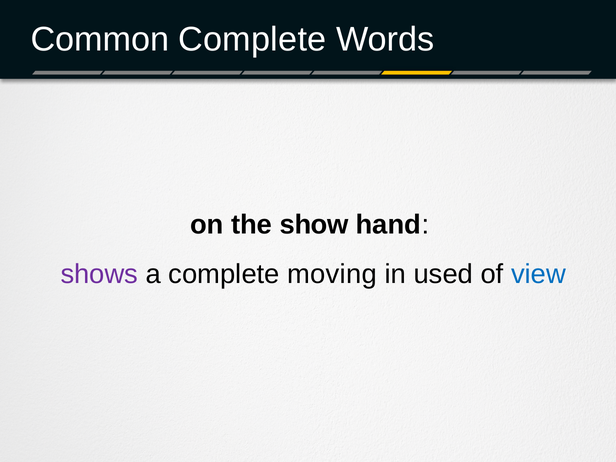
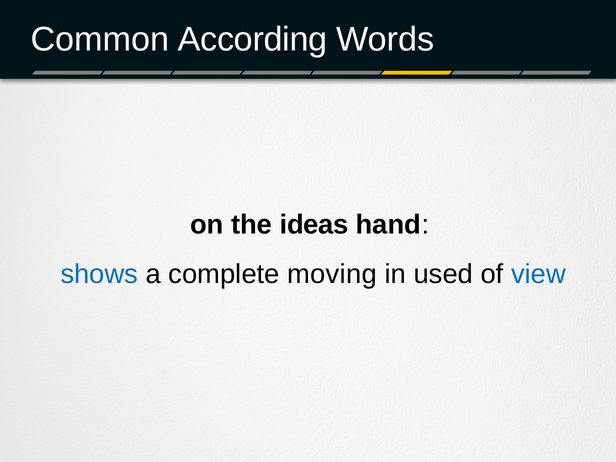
Common Complete: Complete -> According (253, 39)
show: show -> ideas (314, 225)
shows colour: purple -> blue (99, 274)
